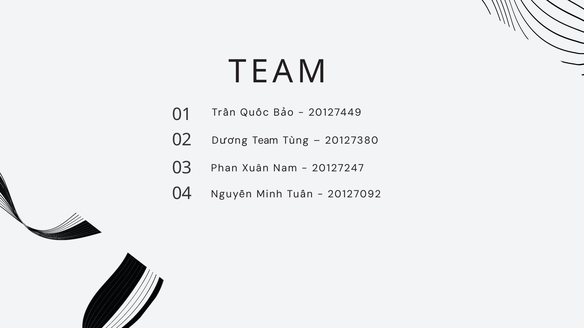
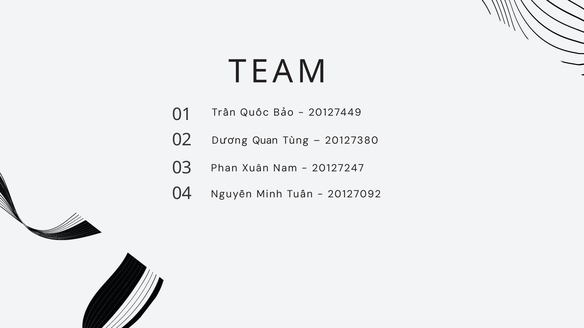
Team: Team -> Quan (265, 141)
